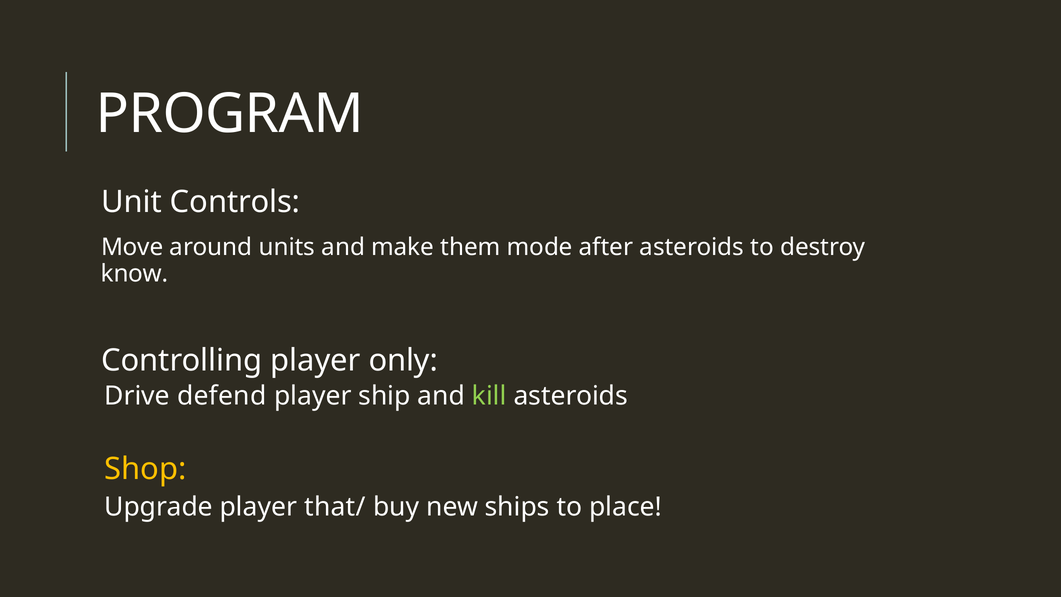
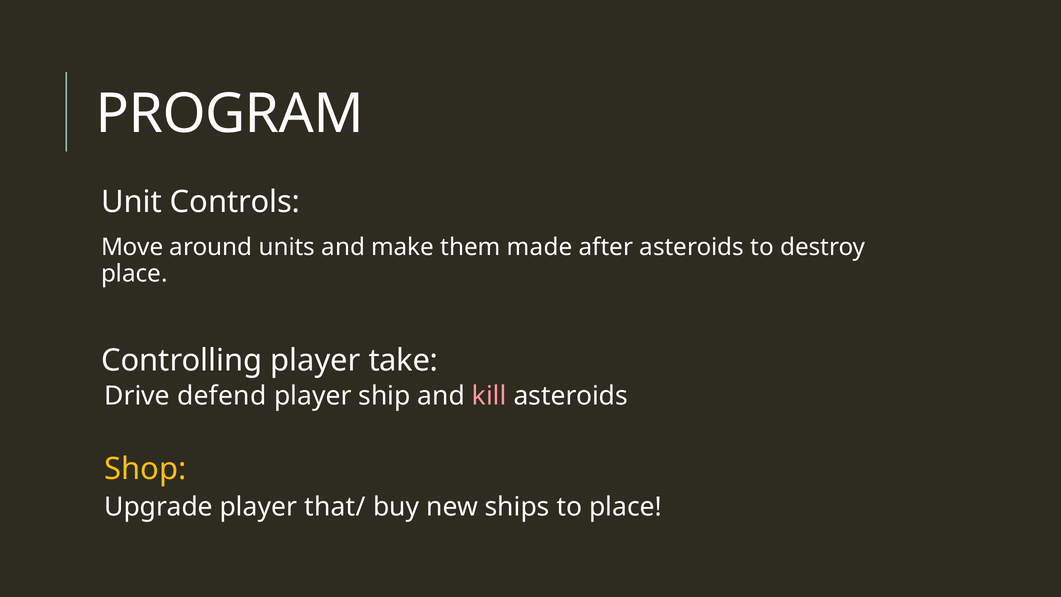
mode: mode -> made (540, 247)
know: know -> place (134, 274)
only: only -> take (403, 361)
kill colour: light green -> pink (489, 396)
